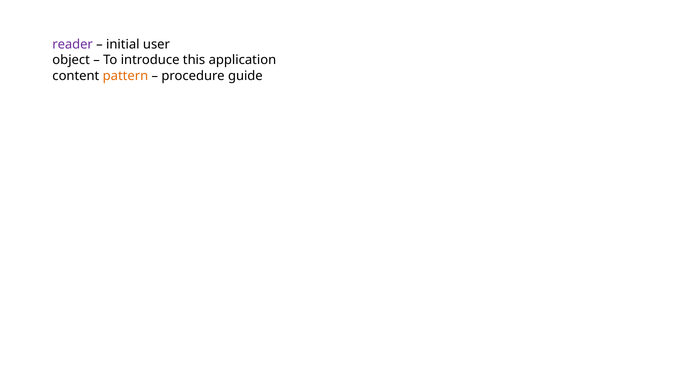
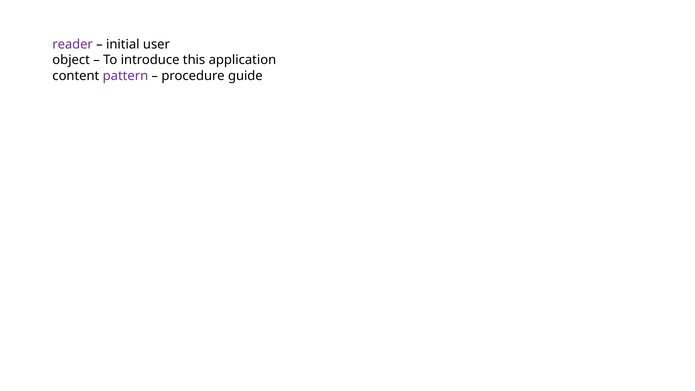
pattern colour: orange -> purple (125, 76)
